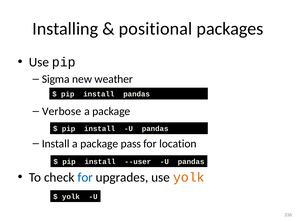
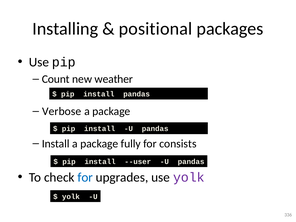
Sigma: Sigma -> Count (56, 79)
pass: pass -> fully (131, 144)
location: location -> consists (178, 144)
yolk colour: orange -> purple (189, 177)
